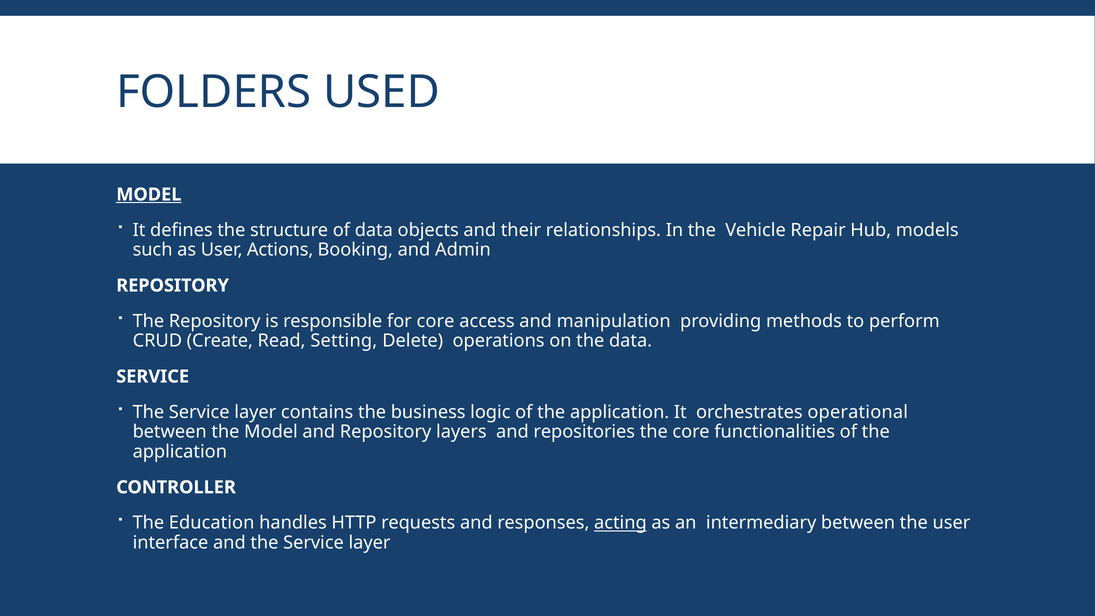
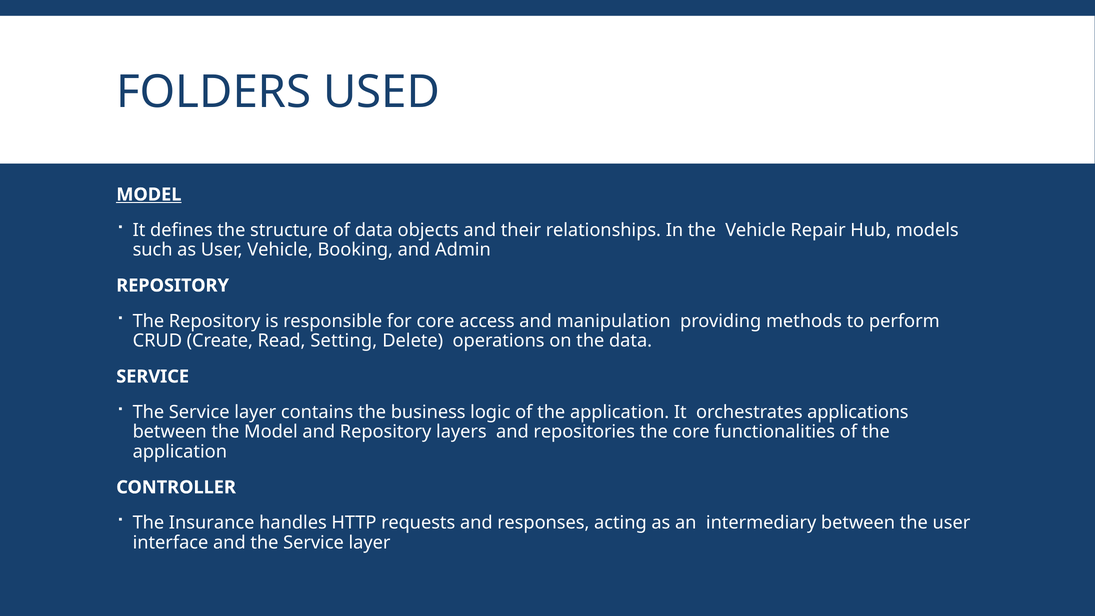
User Actions: Actions -> Vehicle (280, 250)
operational: operational -> applications (858, 412)
Education: Education -> Insurance (212, 523)
acting underline: present -> none (620, 523)
